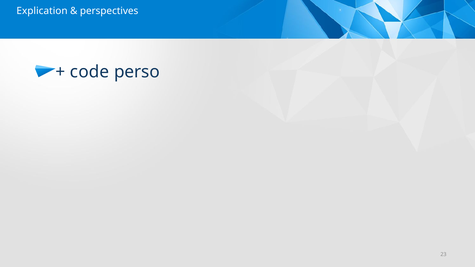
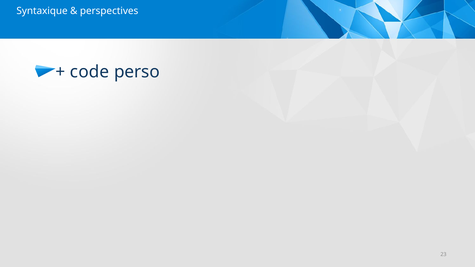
Explication: Explication -> Syntaxique (42, 11)
